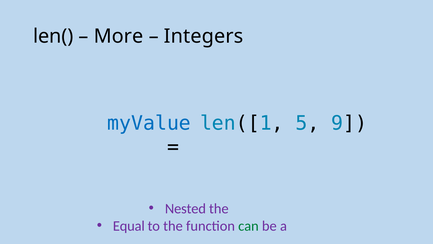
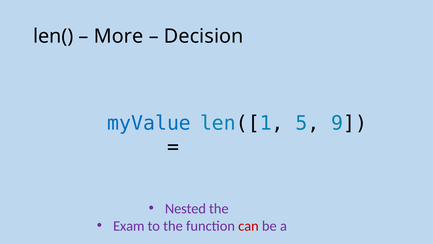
Integers: Integers -> Decision (204, 36)
Equal: Equal -> Exam (129, 226)
can colour: green -> red (248, 226)
